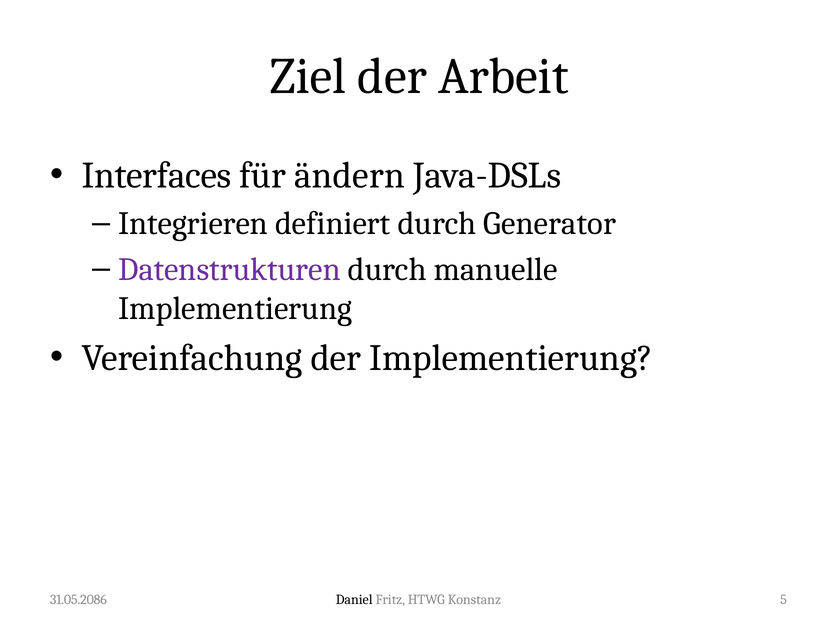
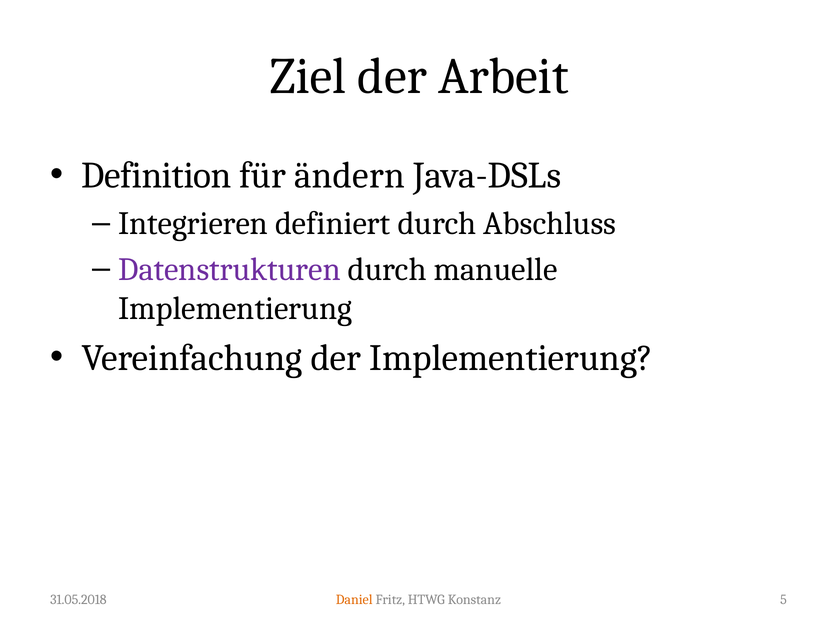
Interfaces: Interfaces -> Definition (157, 176)
Generator: Generator -> Abschluss (550, 224)
31.05.2086: 31.05.2086 -> 31.05.2018 (78, 599)
Daniel colour: black -> orange (354, 599)
